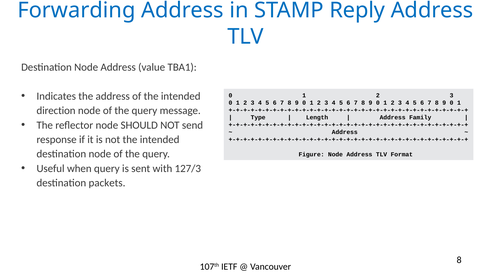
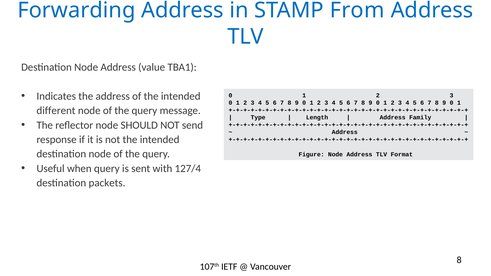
Reply: Reply -> From (357, 10)
direction: direction -> different (56, 111)
127/3: 127/3 -> 127/4 (188, 169)
